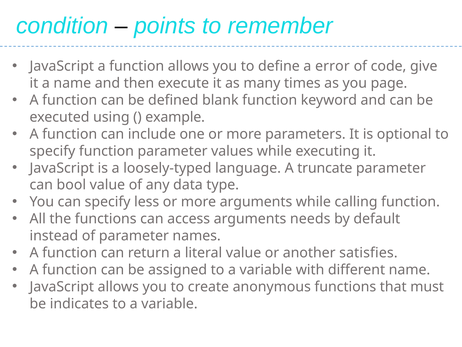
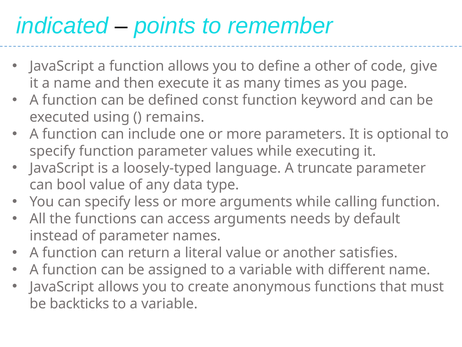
condition: condition -> indicated (62, 26)
error: error -> other (333, 66)
blank: blank -> const (220, 100)
example: example -> remains (175, 117)
indicates: indicates -> backticks (79, 303)
